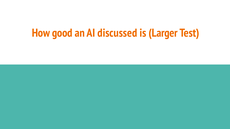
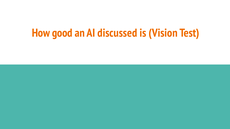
Larger: Larger -> Vision (163, 33)
